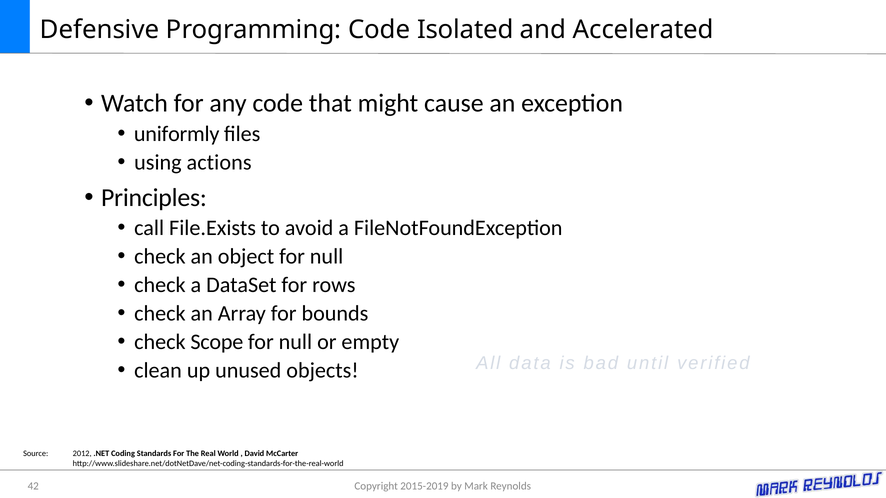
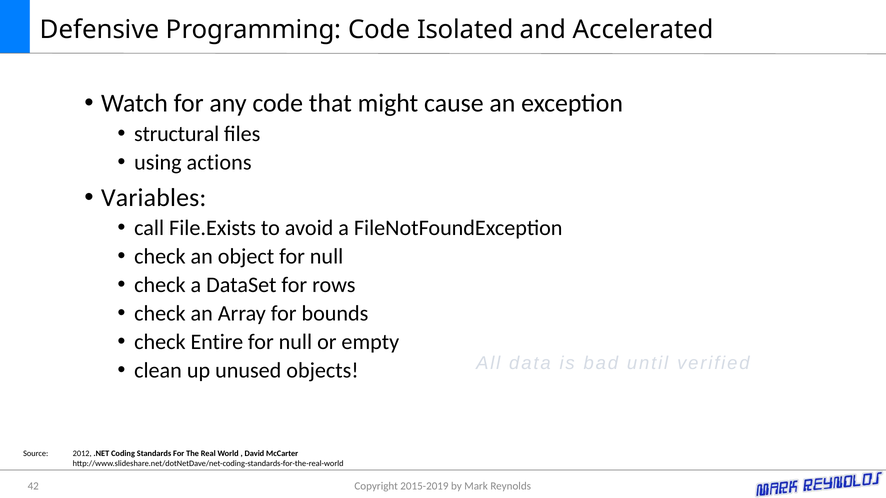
uniformly: uniformly -> structural (177, 134)
Principles: Principles -> Variables (154, 198)
Scope: Scope -> Entire (217, 342)
